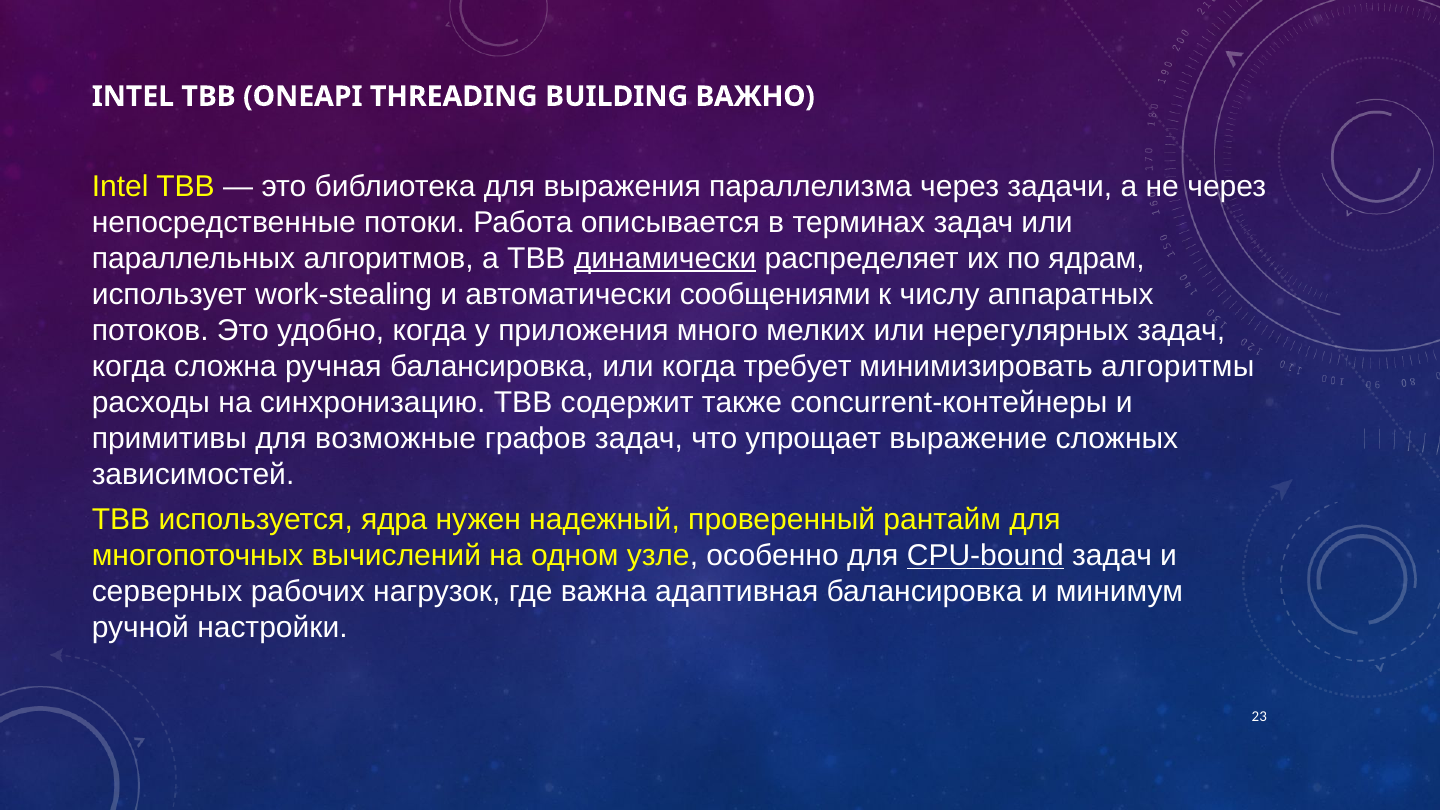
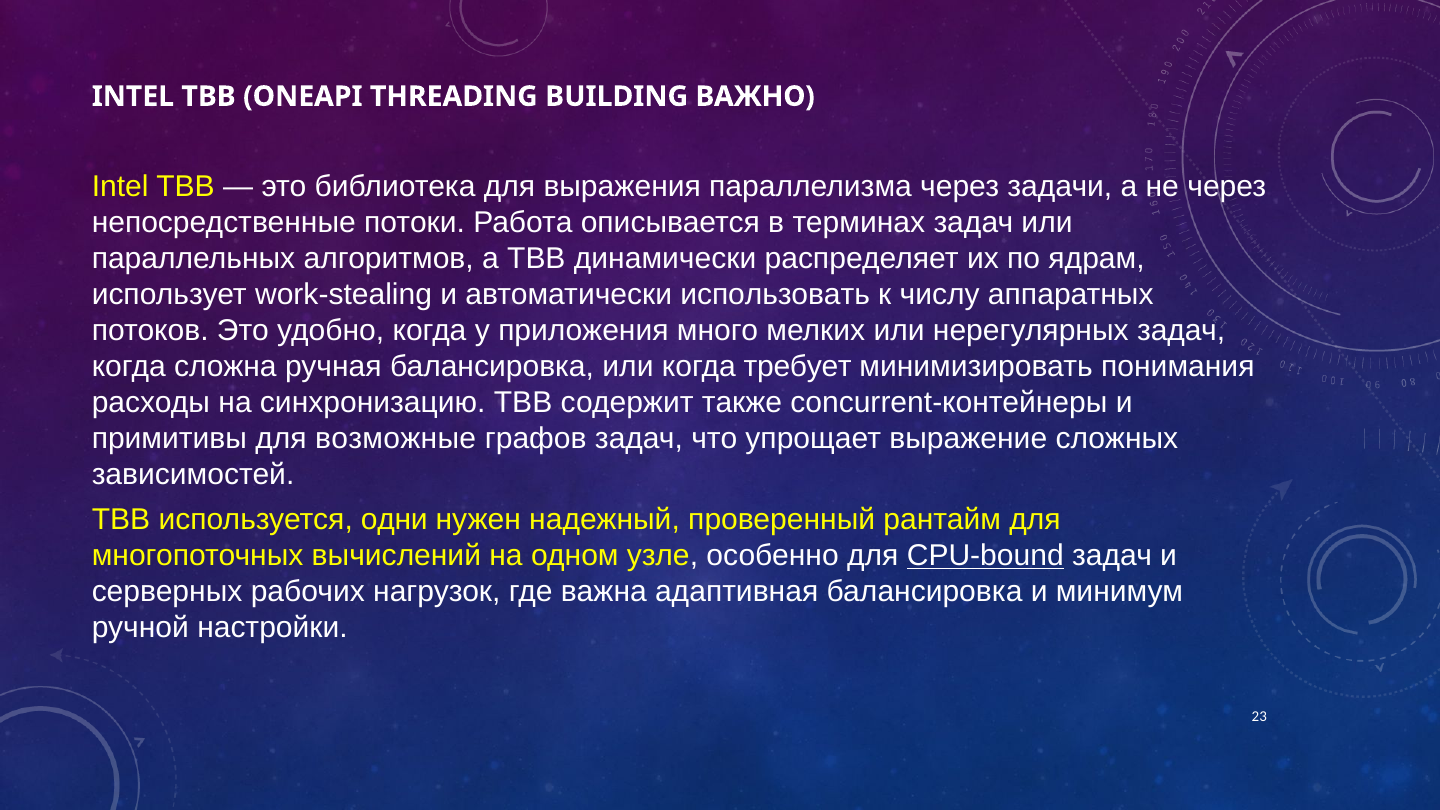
динамически underline: present -> none (665, 258)
сообщениями: сообщениями -> использовать (775, 294)
алгоритмы: алгоритмы -> понимания (1178, 367)
ядра: ядра -> одни (394, 520)
